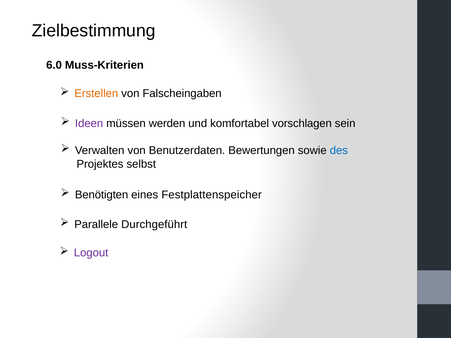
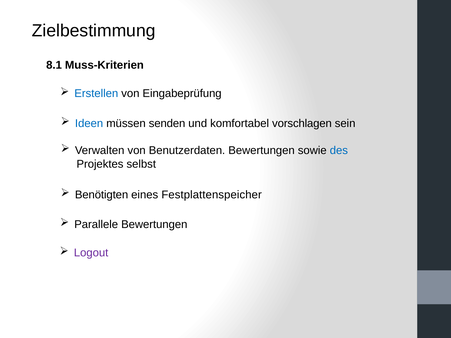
6.0: 6.0 -> 8.1 (54, 65)
Erstellen colour: orange -> blue (96, 94)
Falscheingaben: Falscheingaben -> Eingabeprüfung (182, 94)
Ideen colour: purple -> blue (89, 123)
werden: werden -> senden (167, 123)
Parallele Durchgeführt: Durchgeführt -> Bewertungen (154, 225)
